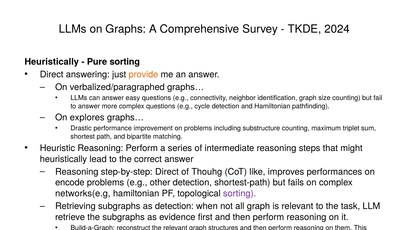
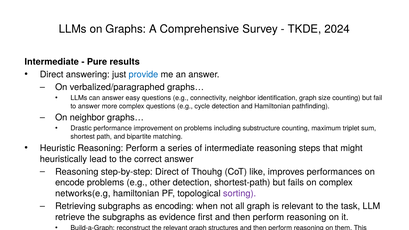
Heuristically: Heuristically -> Intermediate (52, 62)
Pure sorting: sorting -> results (125, 62)
provide colour: orange -> blue (143, 75)
On explores: explores -> neighbor (87, 118)
as detection: detection -> encoding (174, 206)
